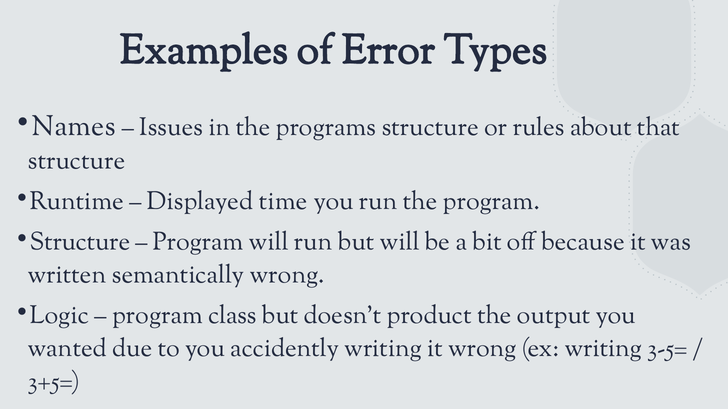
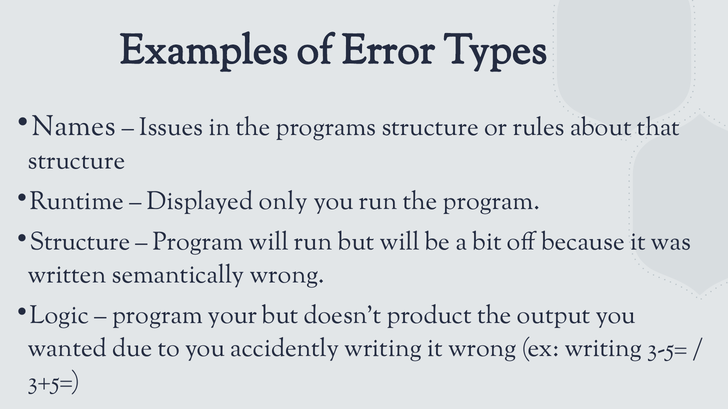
time: time -> only (283, 201)
class: class -> your (232, 315)
